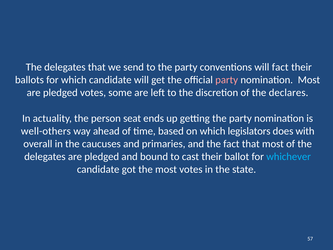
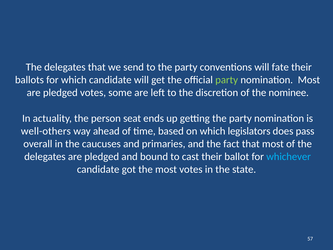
will fact: fact -> fate (280, 67)
party colour: pink -> light green (227, 80)
declares: declares -> nominee (289, 93)
with: with -> pass (305, 131)
